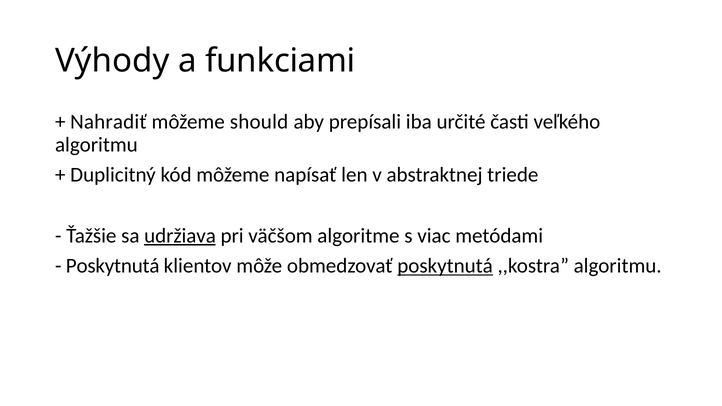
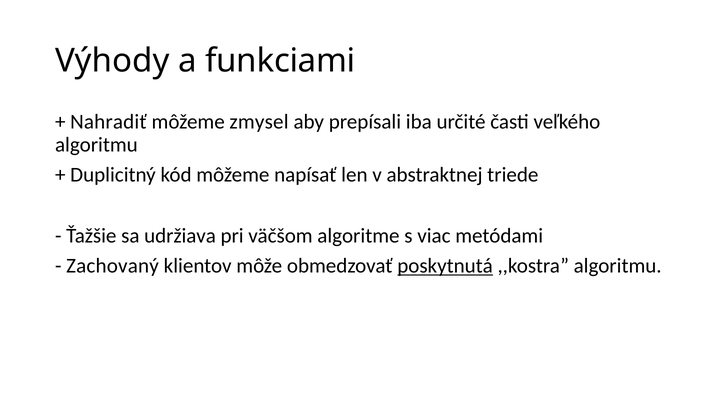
should: should -> zmysel (259, 122)
udržiava underline: present -> none (180, 236)
Poskytnutá: Poskytnutá -> Zachovaný (112, 266)
